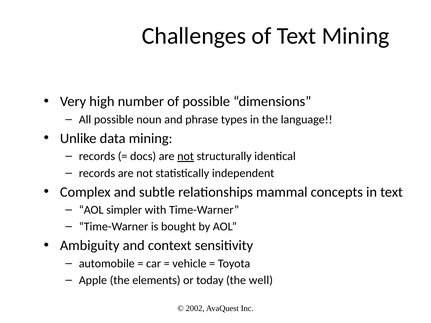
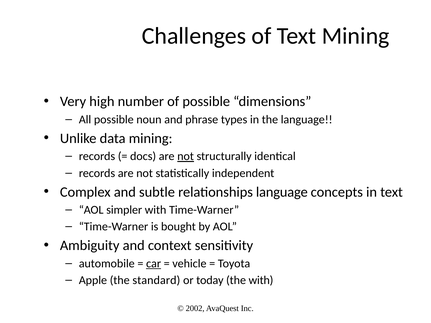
relationships mammal: mammal -> language (282, 192)
car underline: none -> present (154, 264)
elements: elements -> standard (156, 281)
the well: well -> with (261, 281)
